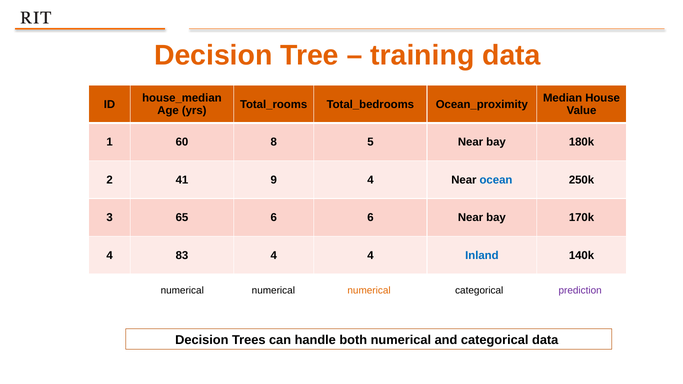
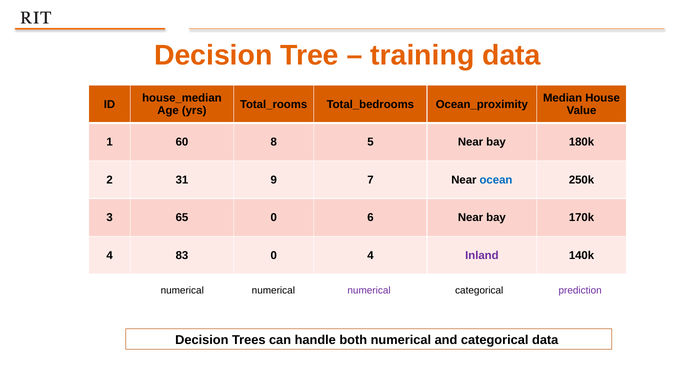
41: 41 -> 31 (182, 180)
9 4: 4 -> 7 (370, 180)
65 6: 6 -> 0 (274, 218)
83 4: 4 -> 0 (274, 255)
Inland colour: blue -> purple (482, 255)
numerical colour: orange -> purple (369, 290)
